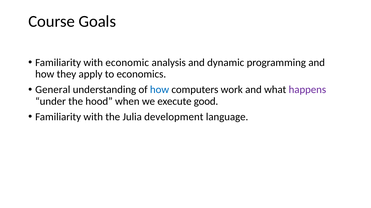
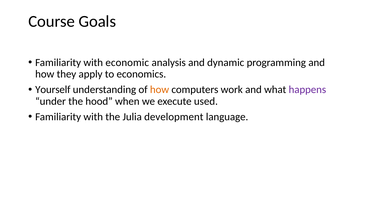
General: General -> Yourself (53, 90)
how colour: blue -> orange (160, 90)
good: good -> used (206, 102)
